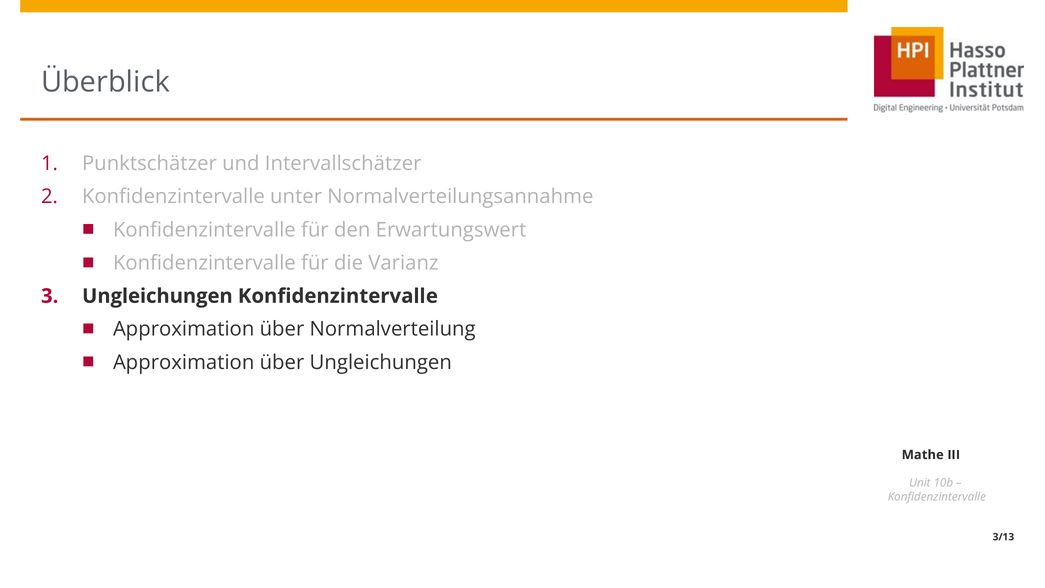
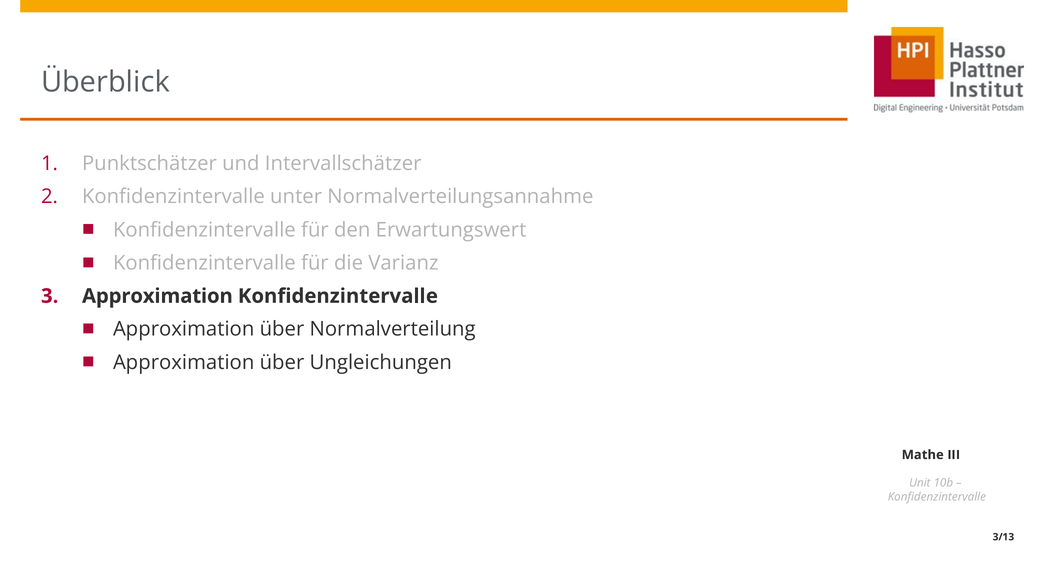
Ungleichungen: Ungleichungen -> Approximation (157, 296)
